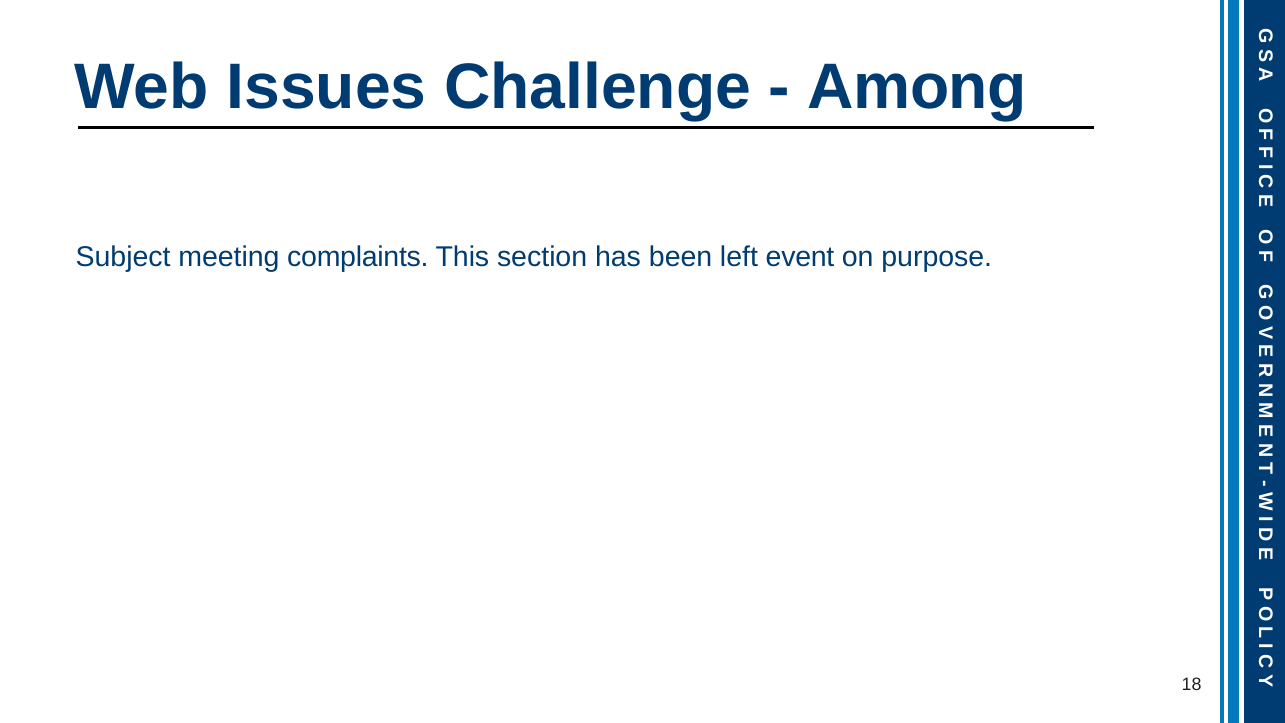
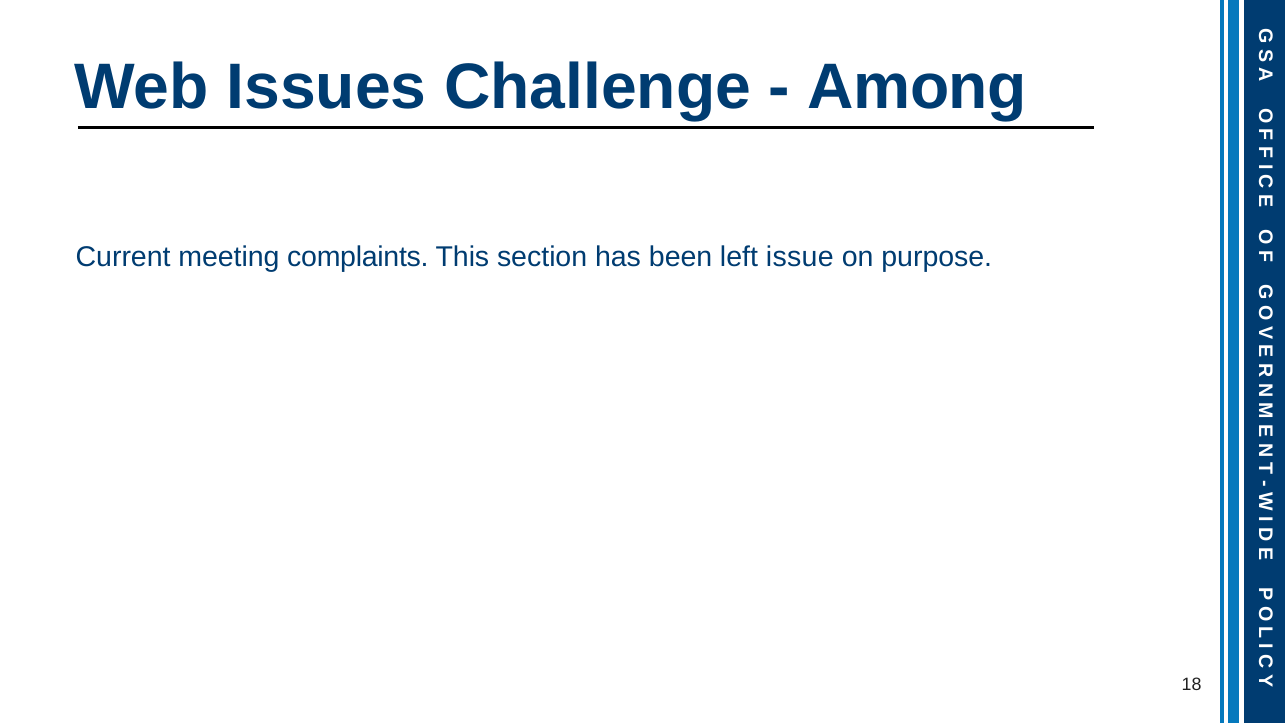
Subject: Subject -> Current (123, 257)
event: event -> issue (800, 257)
